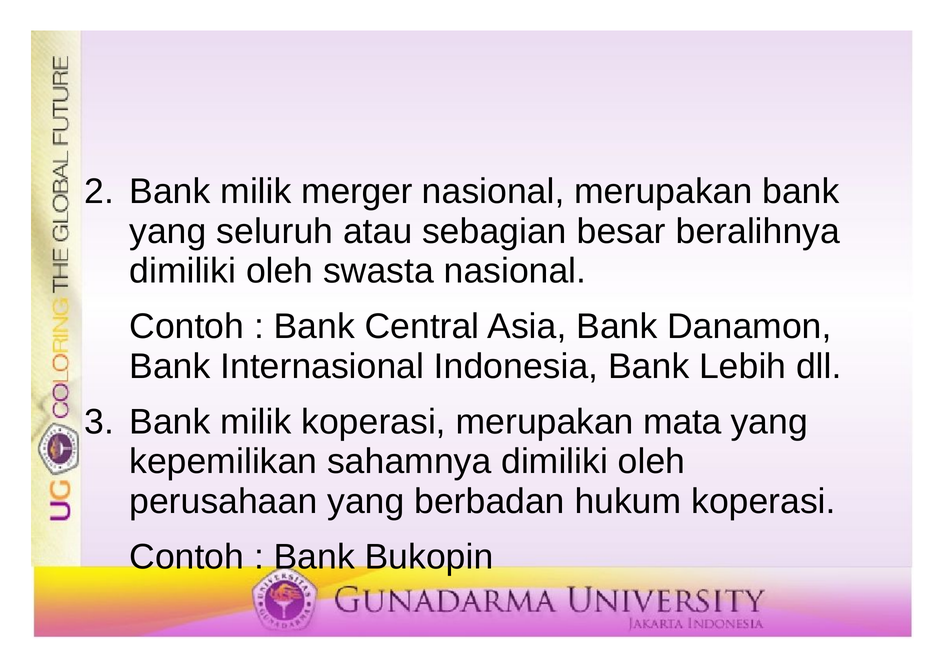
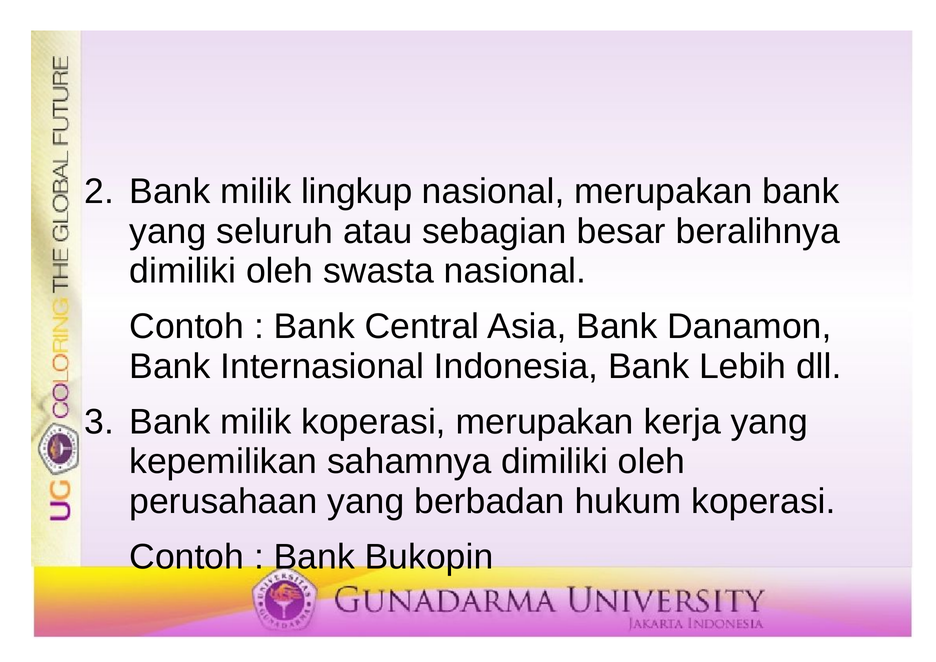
merger: merger -> lingkup (357, 192)
mata: mata -> kerja (682, 422)
